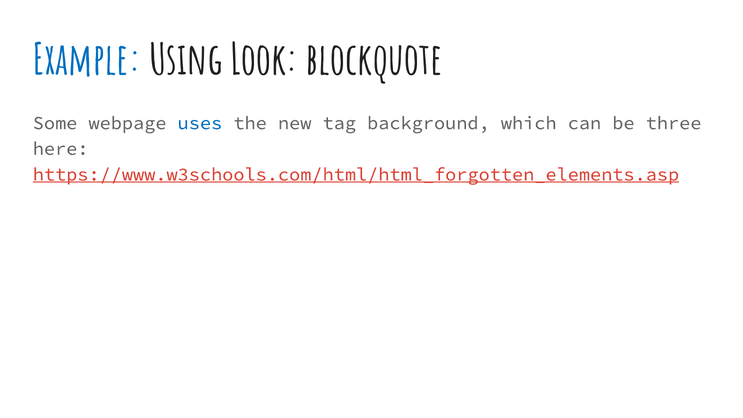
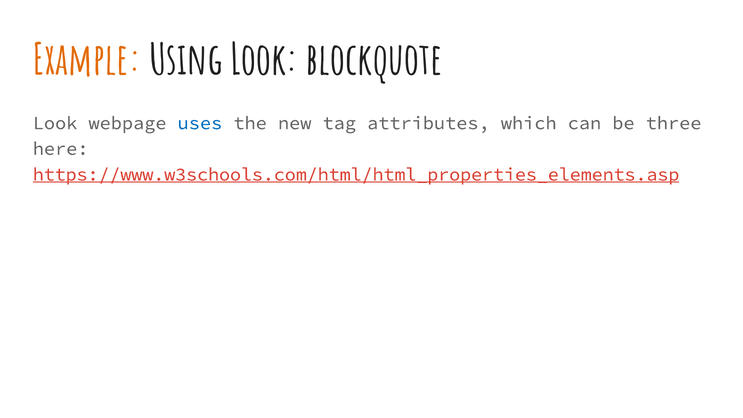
Example colour: blue -> orange (87, 60)
Some: Some -> Look (55, 123)
background: background -> attributes (428, 123)
https://www.w3schools.com/html/html_forgotten_elements.asp: https://www.w3schools.com/html/html_forgotten_elements.asp -> https://www.w3schools.com/html/html_properties_elements.asp (356, 174)
